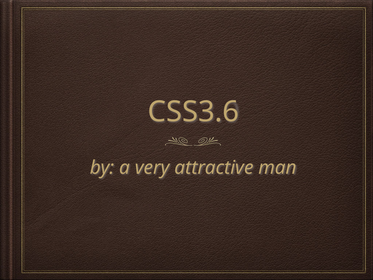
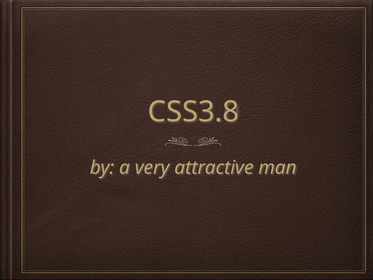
CSS3.6: CSS3.6 -> CSS3.8 (193, 112)
